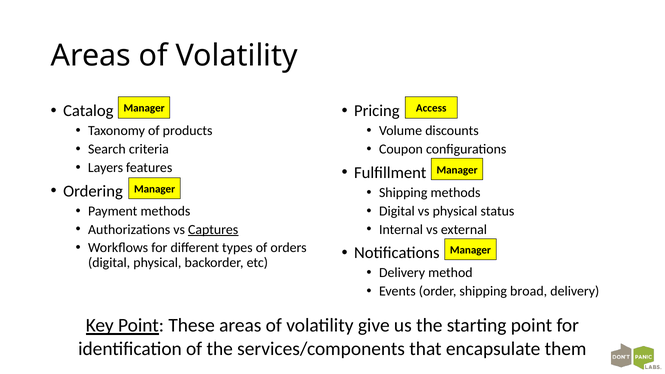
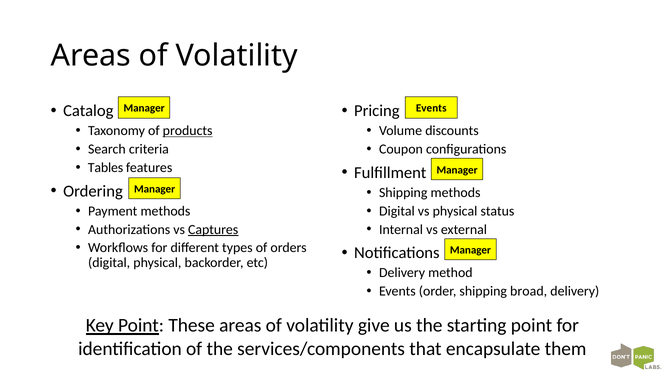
Access: Access -> Events (431, 108)
products underline: none -> present (188, 131)
Layers: Layers -> Tables (106, 168)
